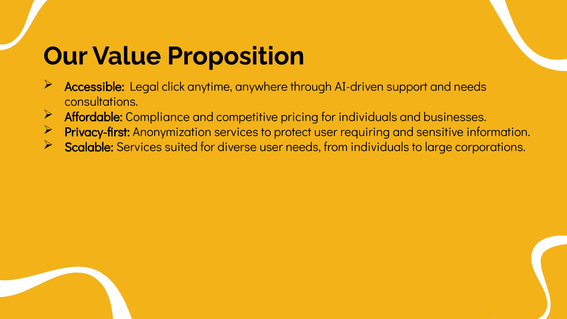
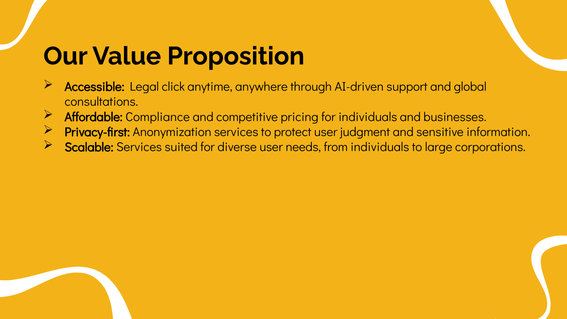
and needs: needs -> global (470, 87)
requiring: requiring -> judgment (365, 132)
